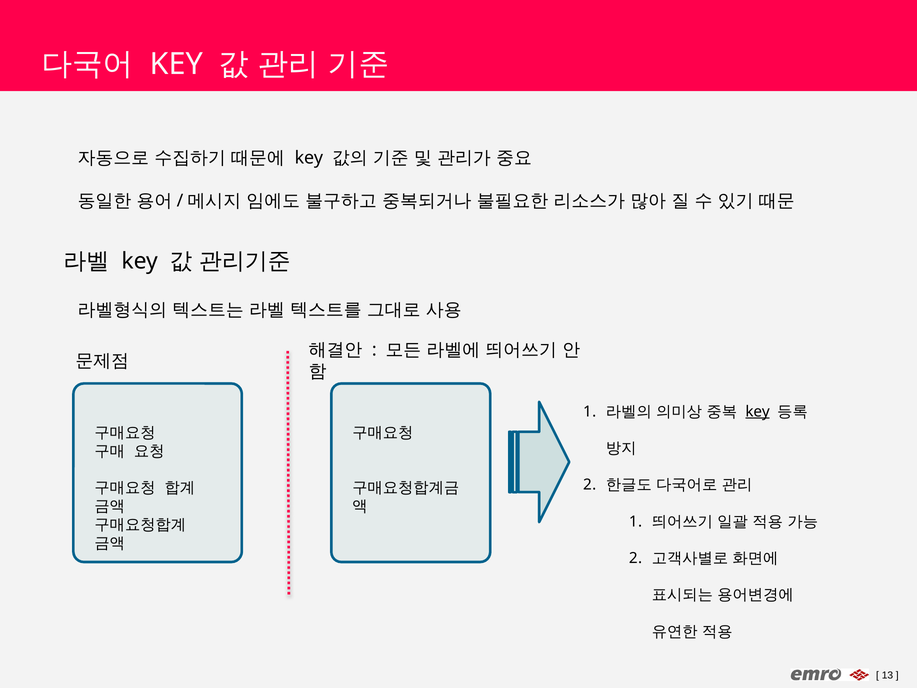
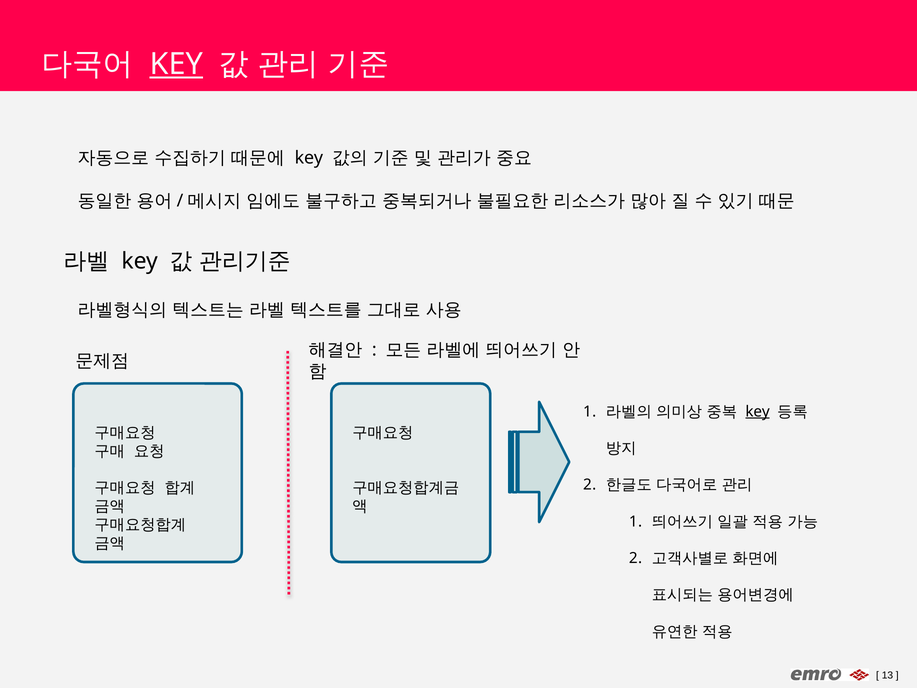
KEY underline: none -> present (176, 64)
